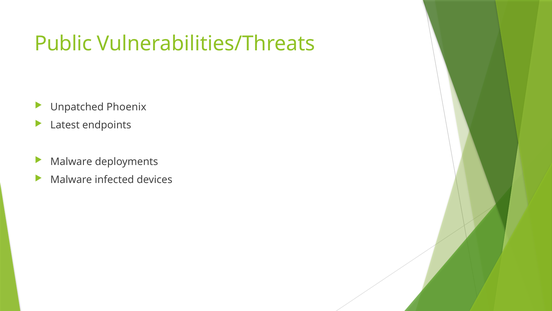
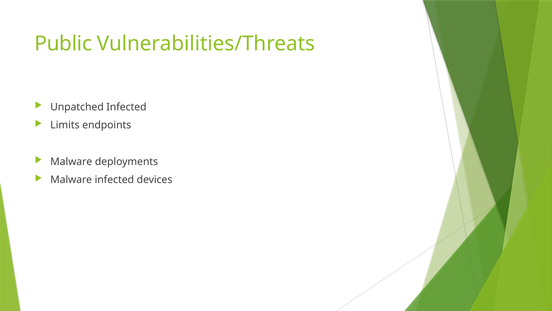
Unpatched Phoenix: Phoenix -> Infected (126, 107)
Latest: Latest -> Limits (65, 125)
